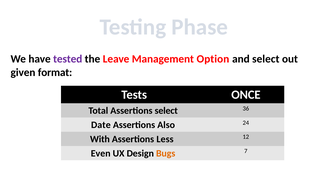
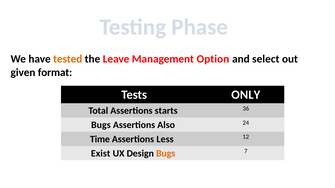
tested colour: purple -> orange (68, 59)
ONCE: ONCE -> ONLY (246, 95)
Assertions select: select -> starts (166, 111)
Date: Date -> Bugs (101, 125)
With: With -> Time (100, 139)
Even: Even -> Exist (101, 154)
